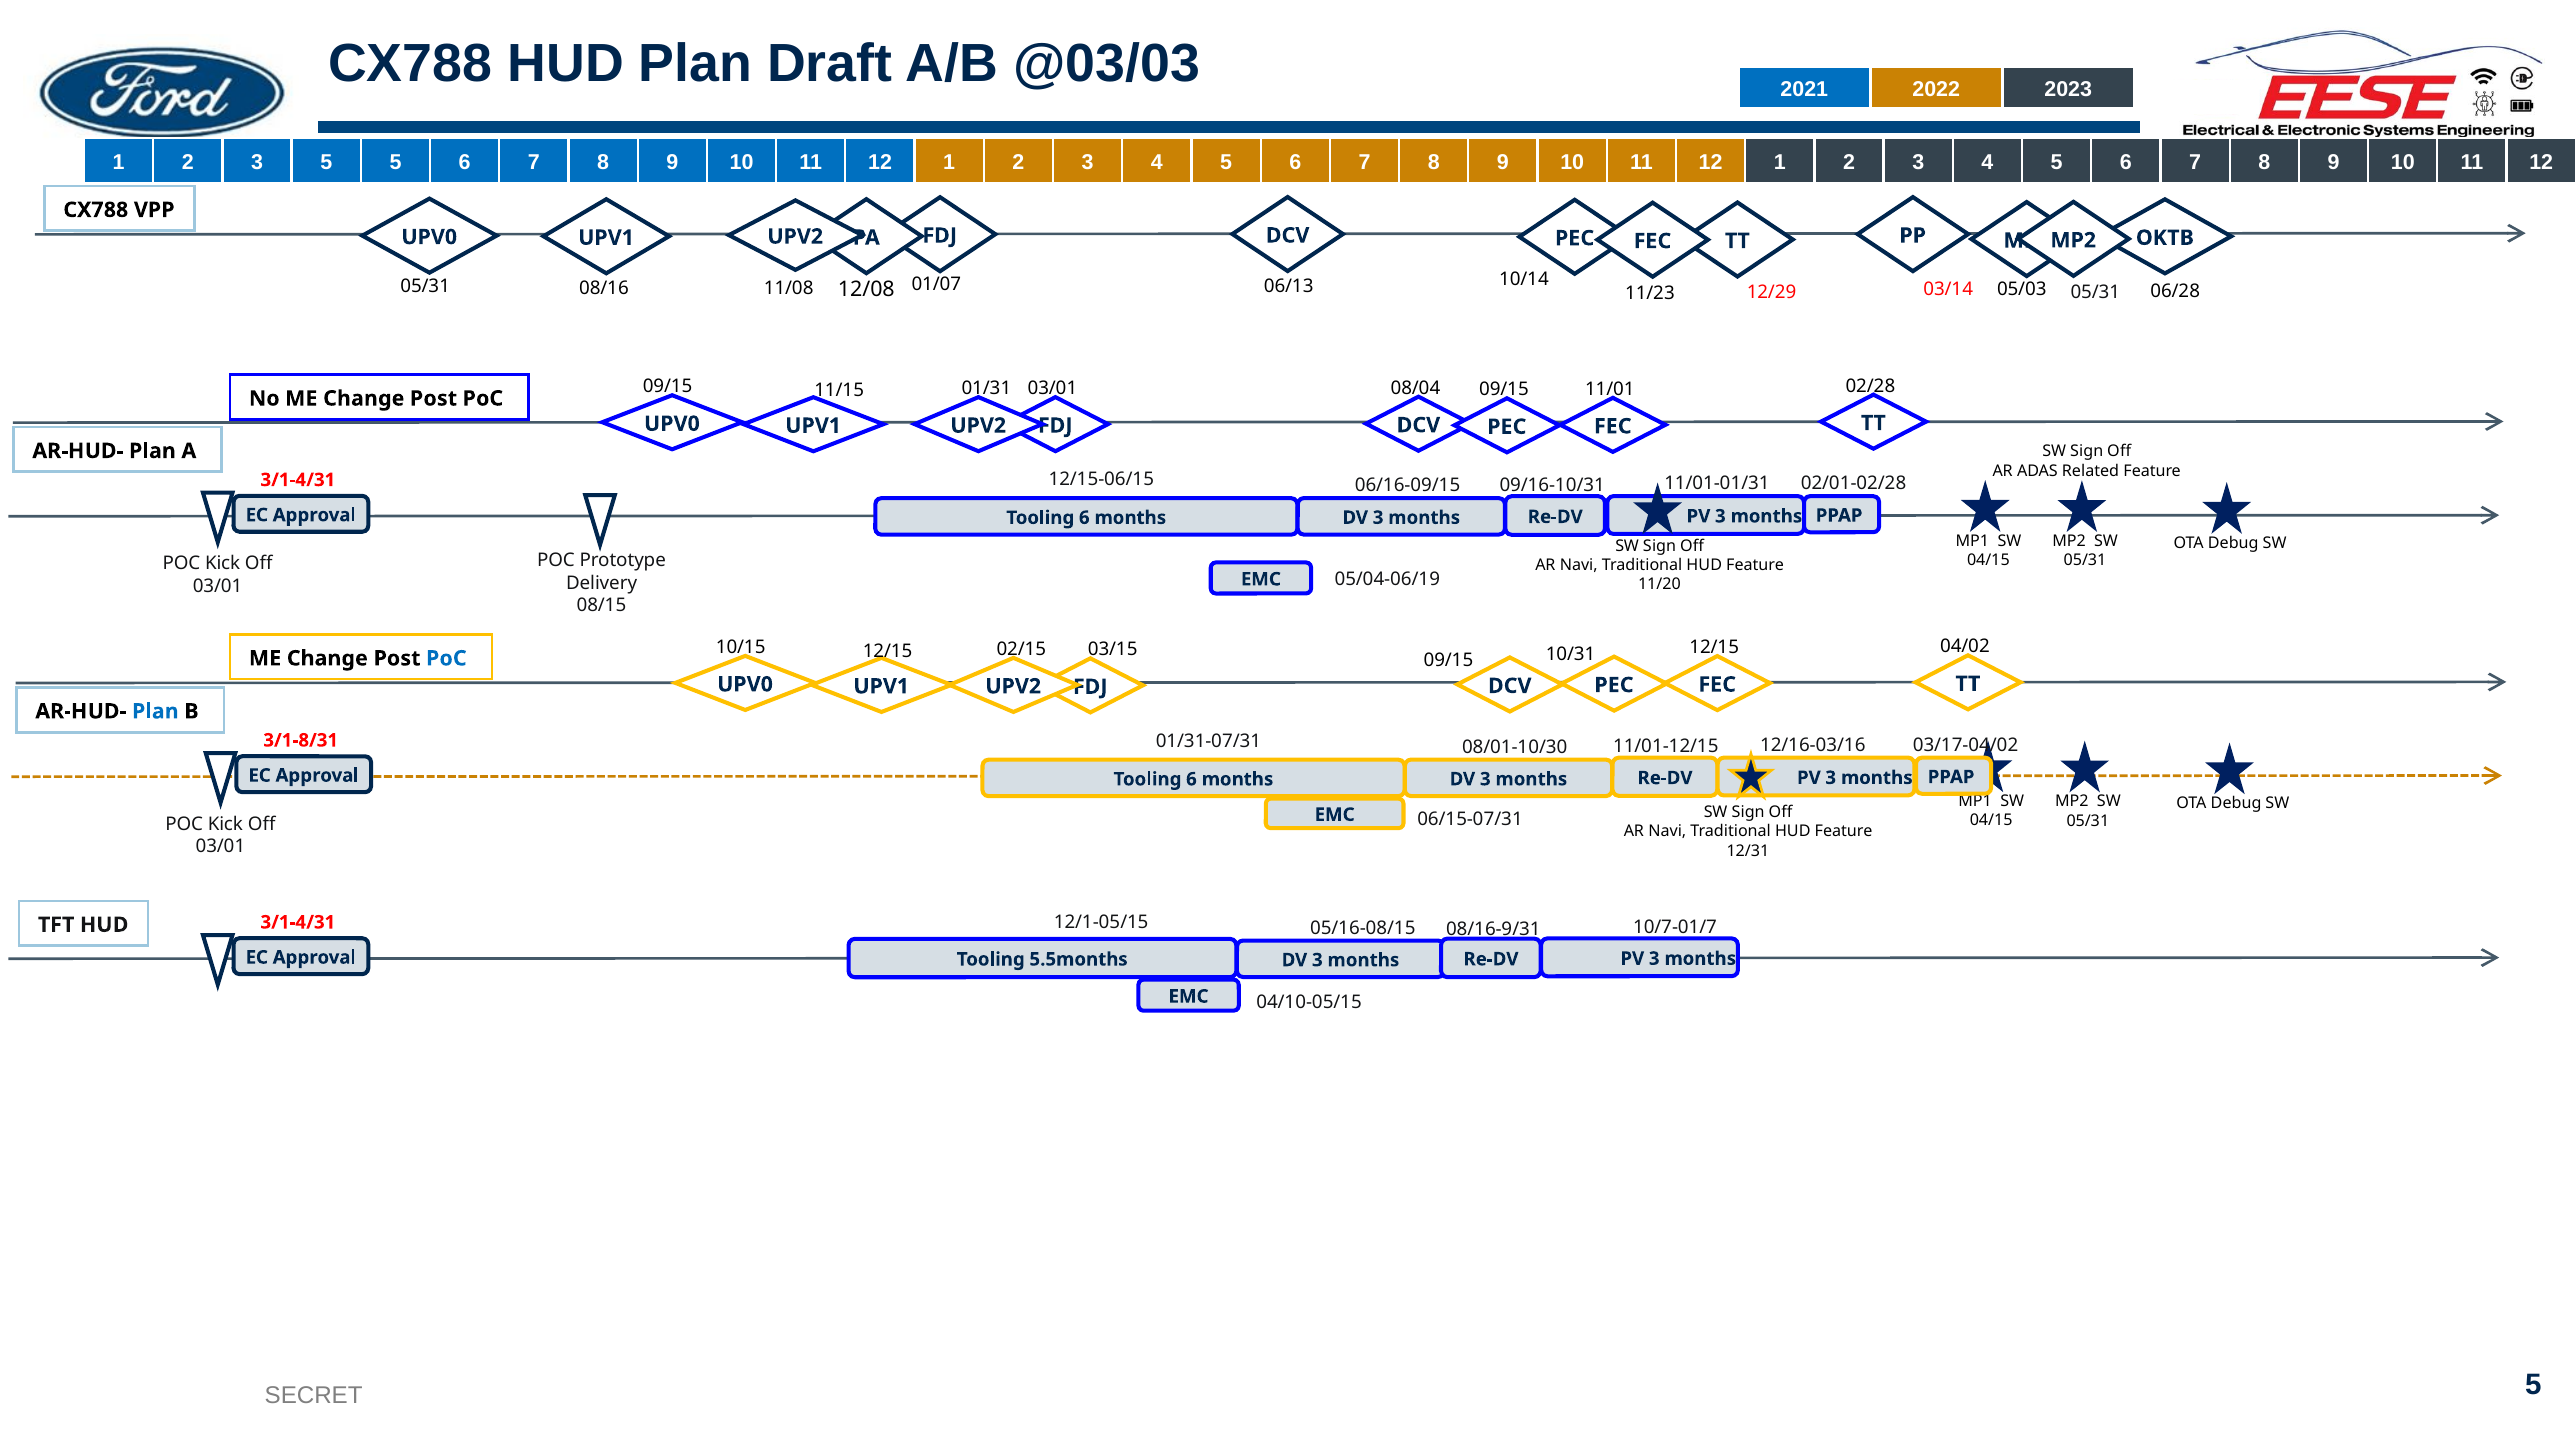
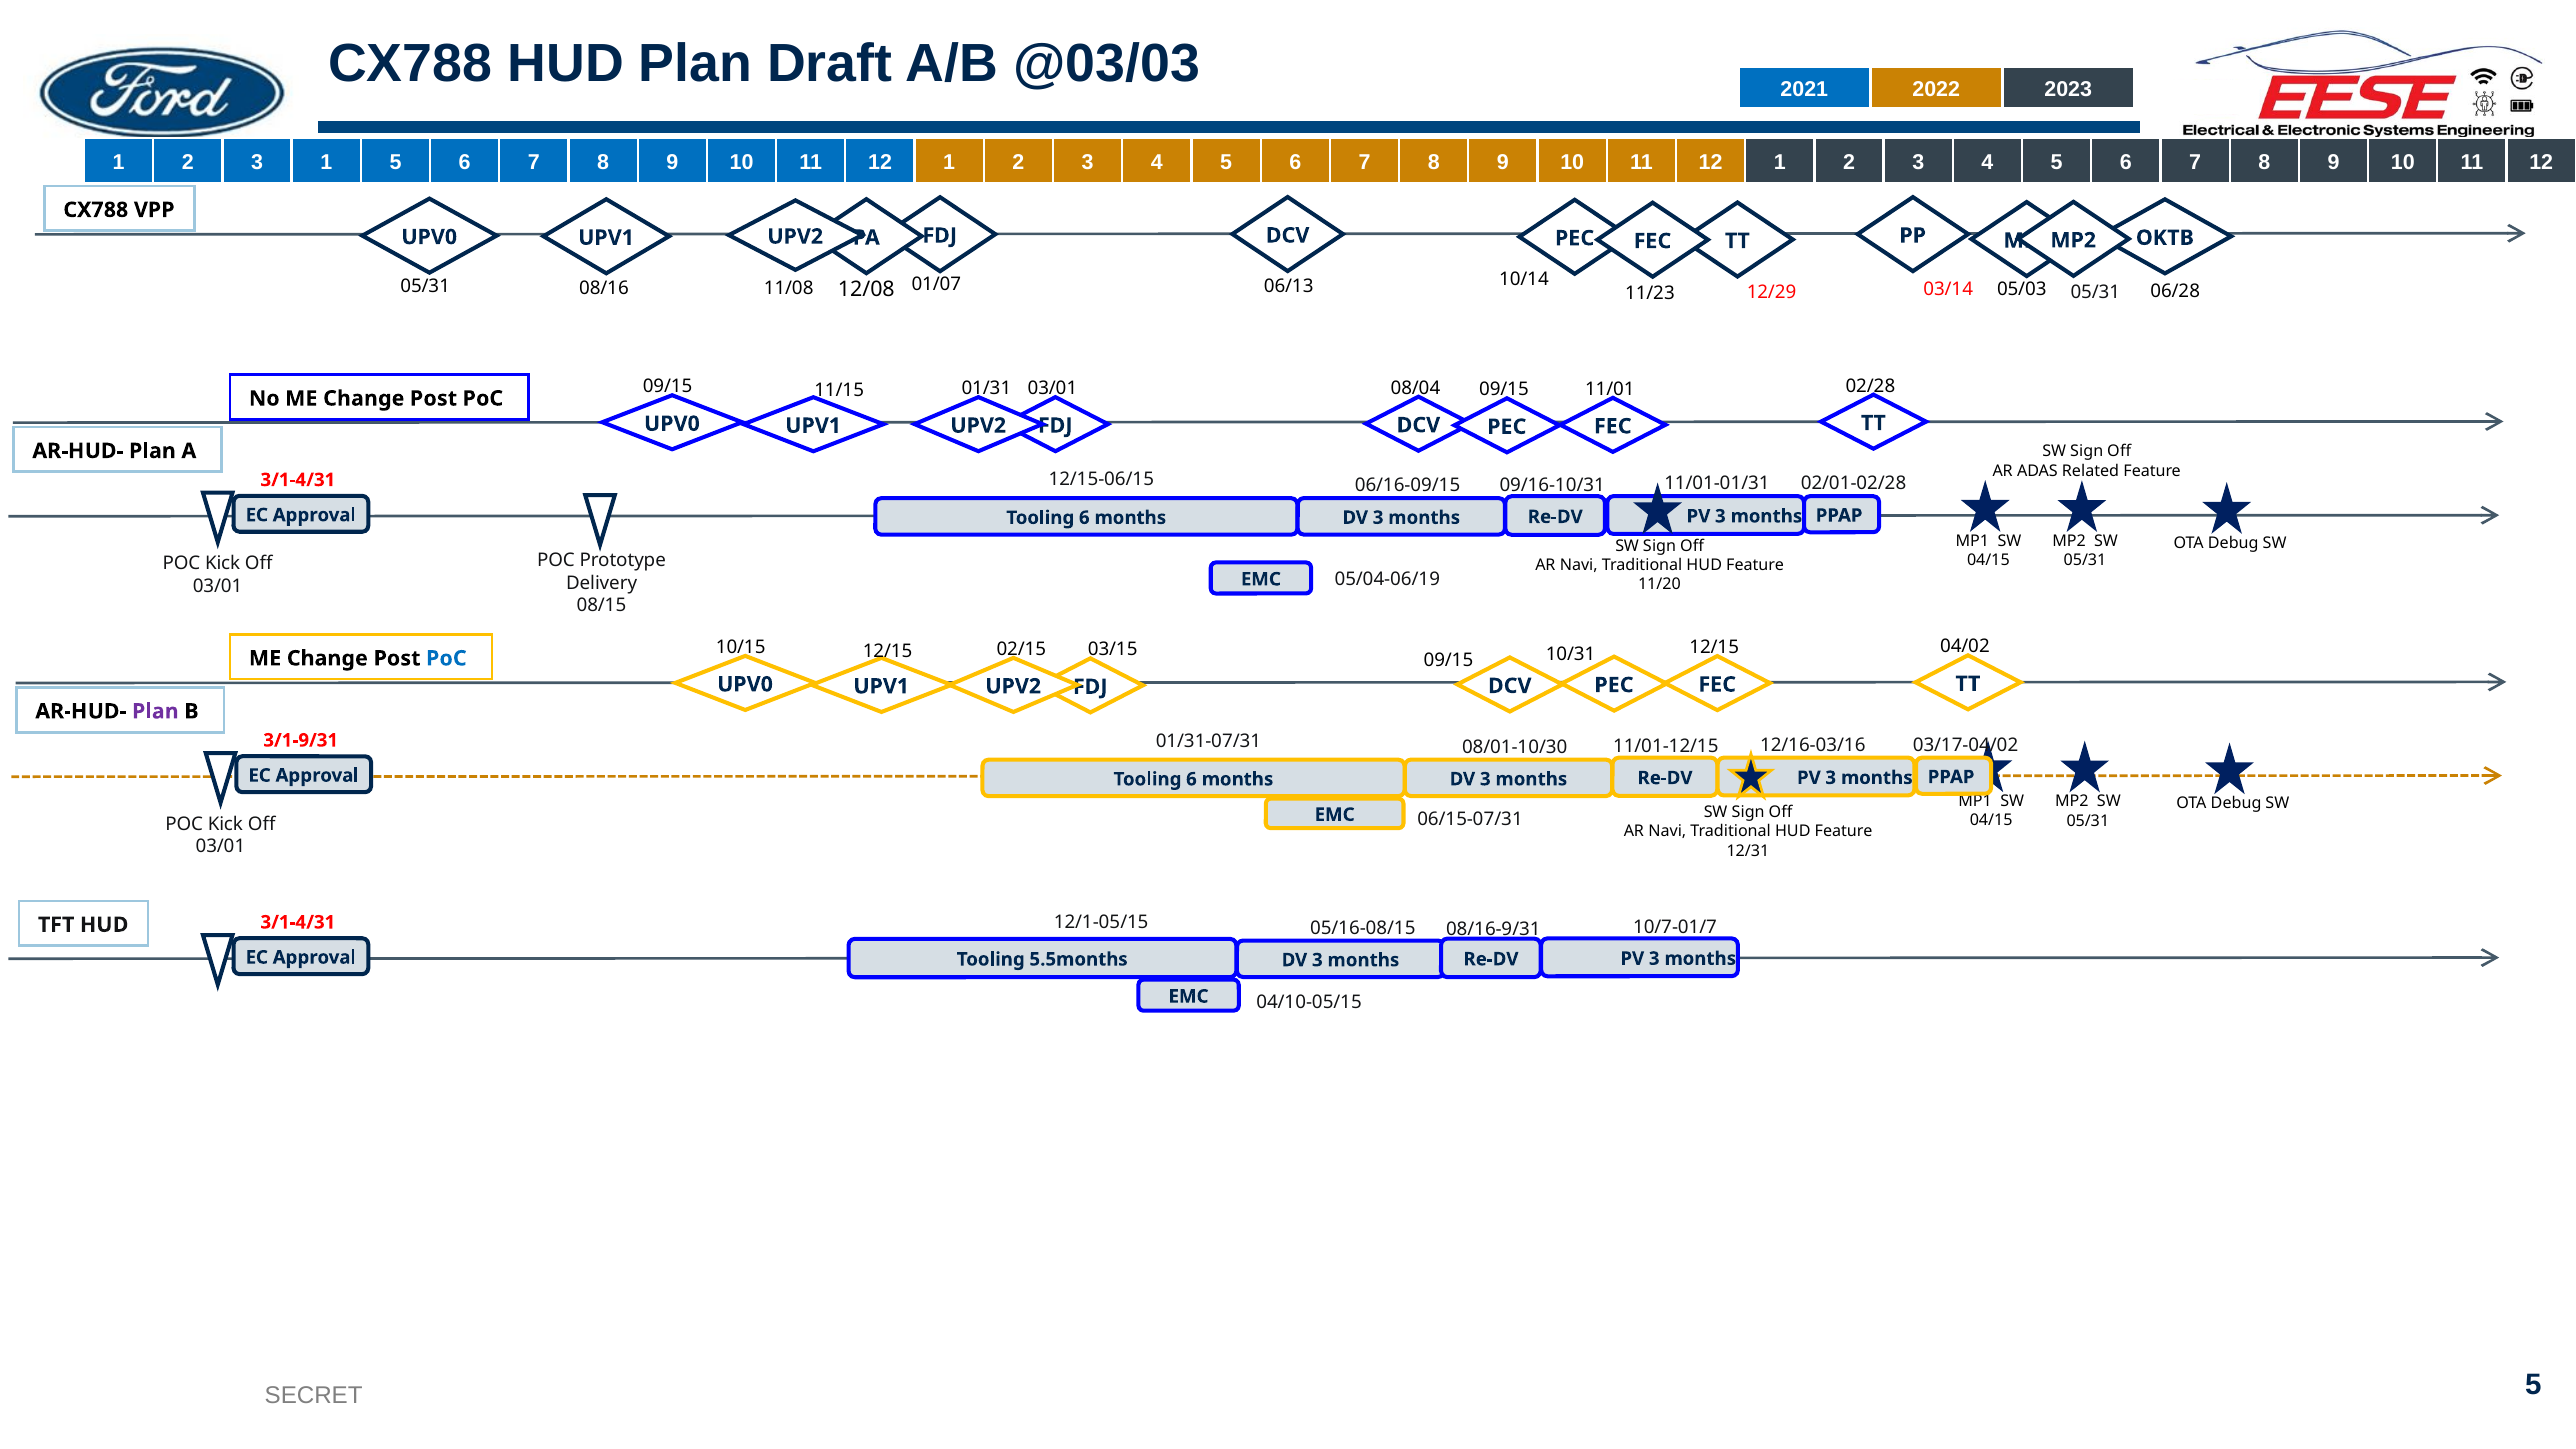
3 5: 5 -> 1 (326, 162)
Plan colour: blue -> purple (155, 711)
3/1-8/31: 3/1-8/31 -> 3/1-9/31 (301, 740)
